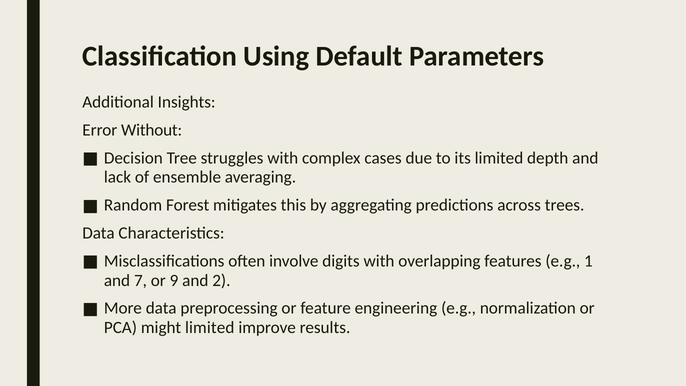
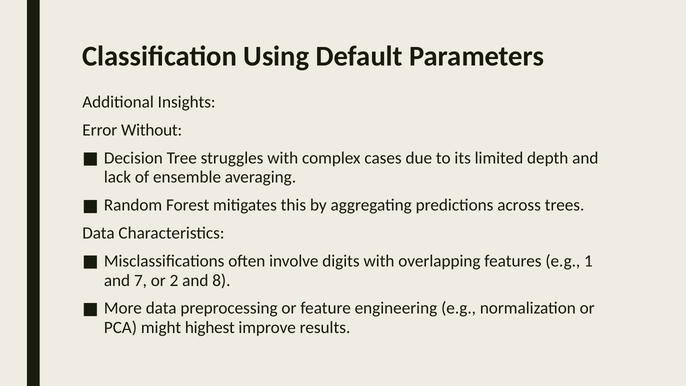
9: 9 -> 2 (174, 280)
2: 2 -> 8 (221, 280)
might limited: limited -> highest (210, 328)
